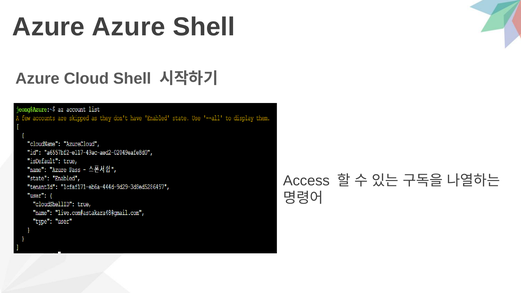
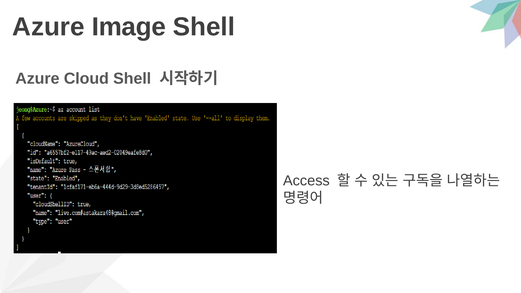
Azure Azure: Azure -> Image (129, 27)
